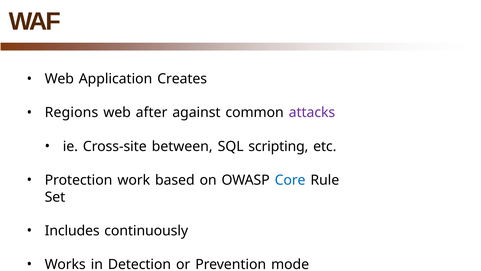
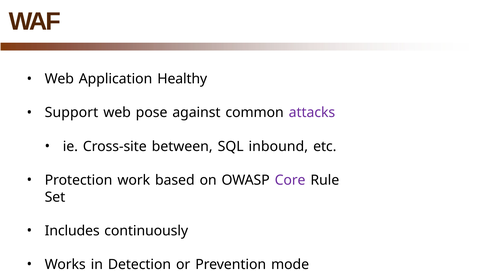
Creates: Creates -> Healthy (182, 79)
Regions: Regions -> Support (72, 112)
after: after -> pose (152, 112)
scripting: scripting -> inbound (278, 146)
Core colour: blue -> purple (290, 180)
